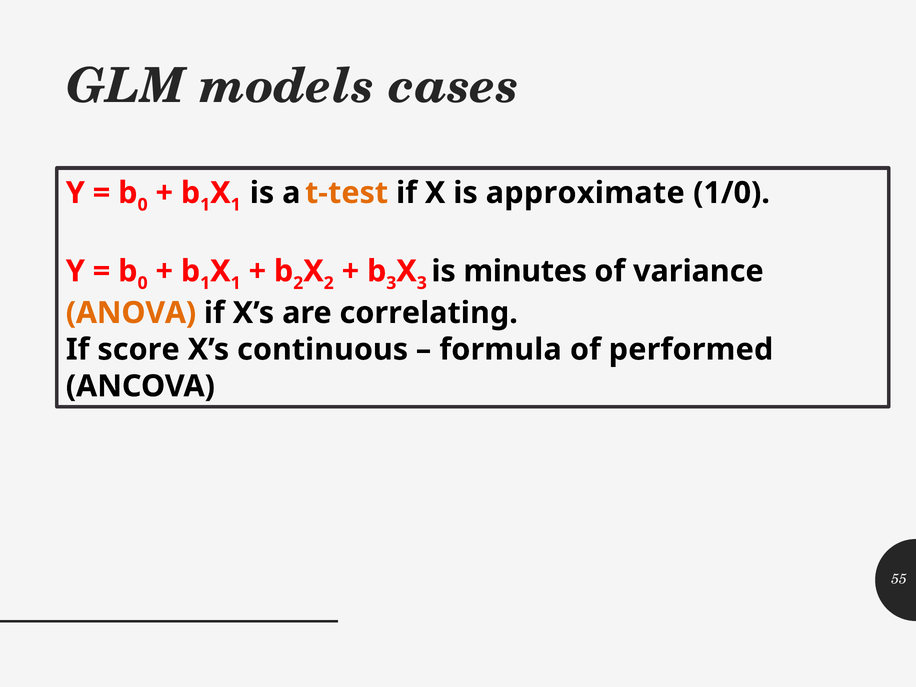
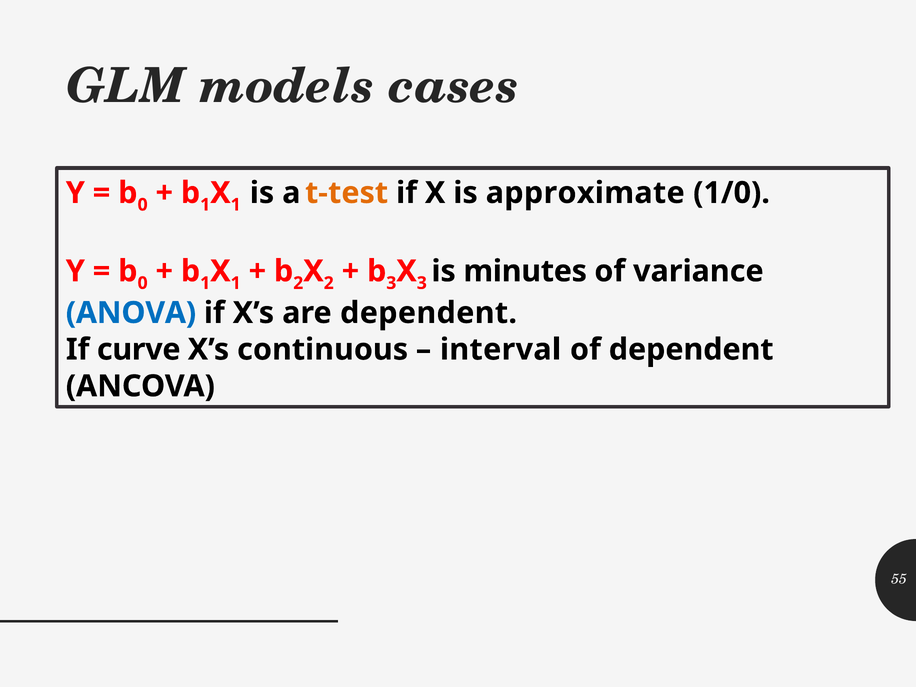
ANOVA colour: orange -> blue (131, 313)
are correlating: correlating -> dependent (429, 313)
score: score -> curve (139, 350)
formula: formula -> interval (500, 350)
of performed: performed -> dependent (691, 350)
